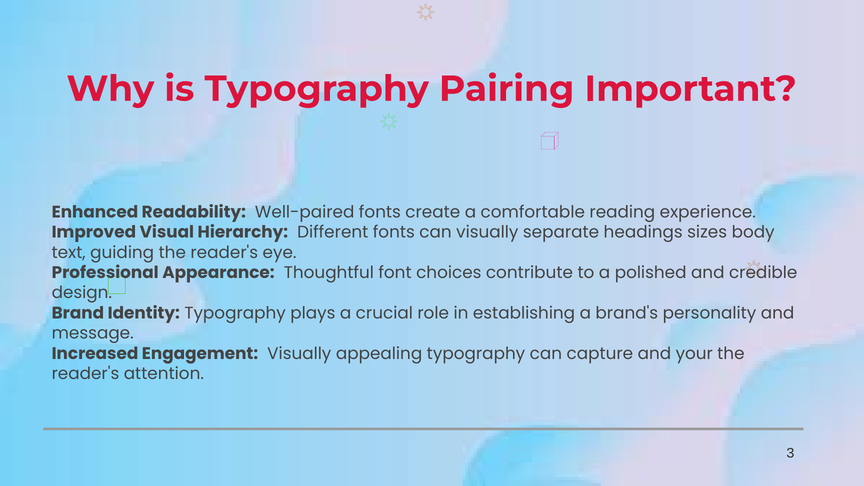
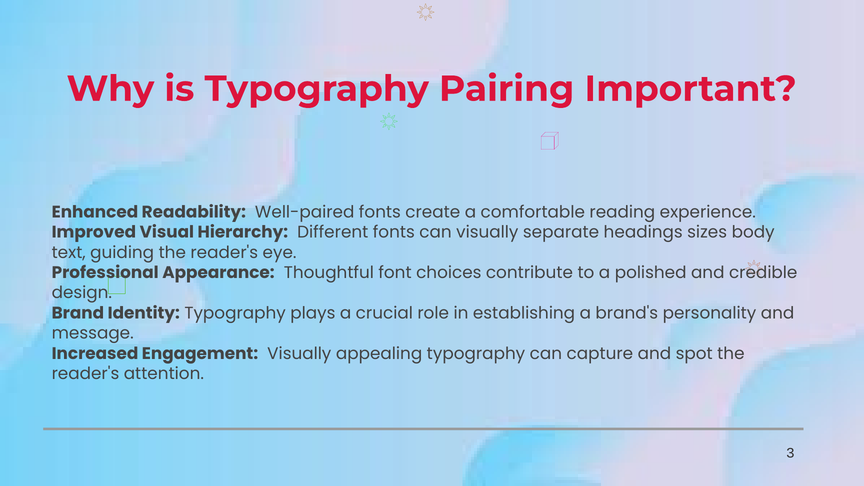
your: your -> spot (694, 354)
